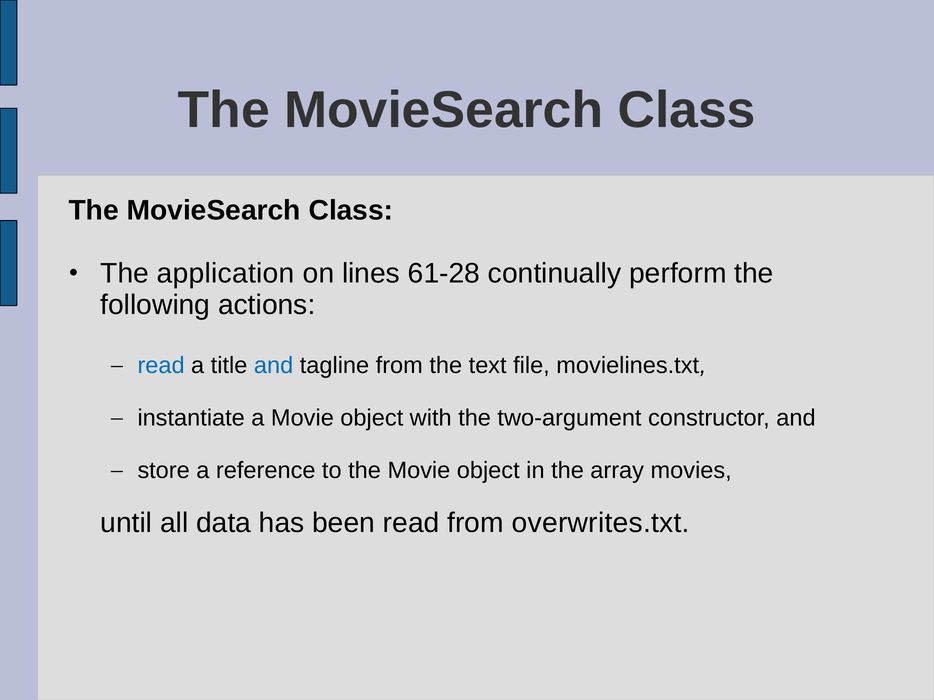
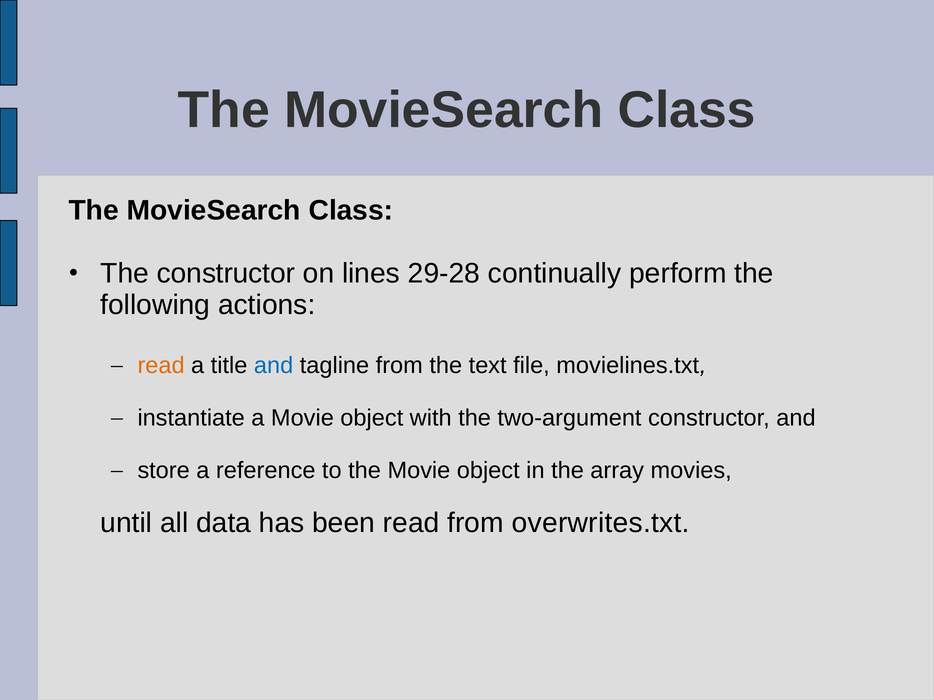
The application: application -> constructor (226, 274)
61-28: 61-28 -> 29-28 (444, 274)
read colour: blue -> orange (161, 366)
